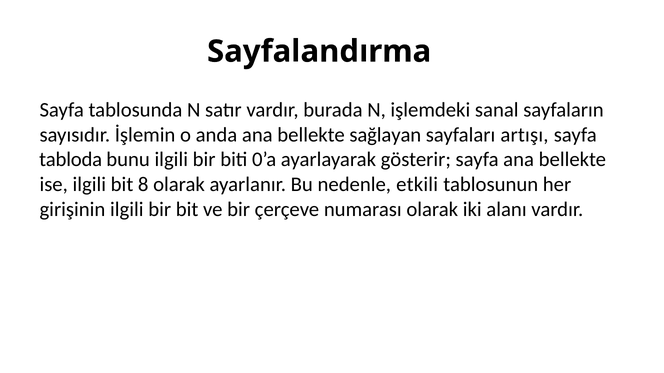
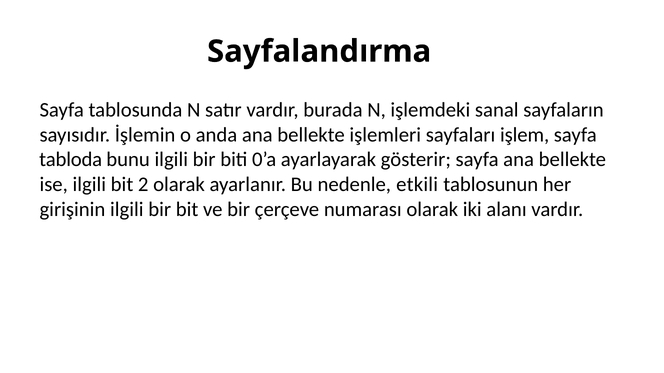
sağlayan: sağlayan -> işlemleri (385, 135)
artışı: artışı -> işlem (525, 135)
8: 8 -> 2 (143, 185)
